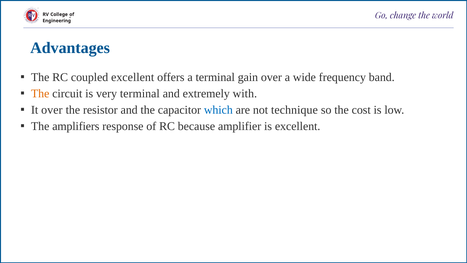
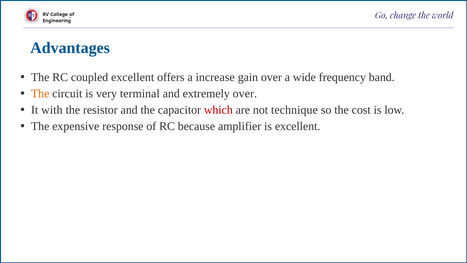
a terminal: terminal -> increase (215, 77)
extremely with: with -> over (245, 94)
It over: over -> with (52, 110)
which colour: blue -> red (218, 110)
amplifiers: amplifiers -> expensive (76, 126)
